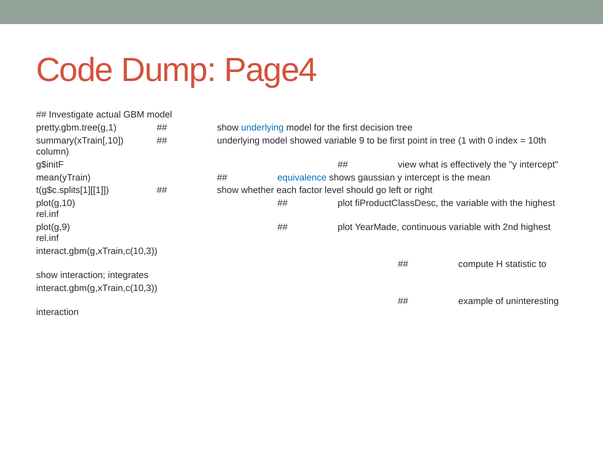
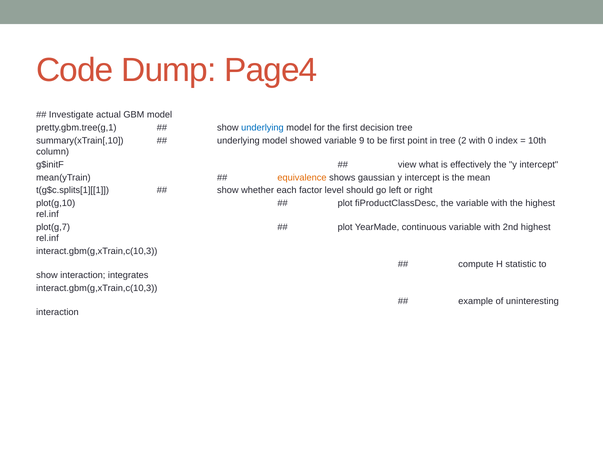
1: 1 -> 2 (462, 141)
equivalence colour: blue -> orange (302, 178)
plot(g,9: plot(g,9 -> plot(g,7 (53, 227)
